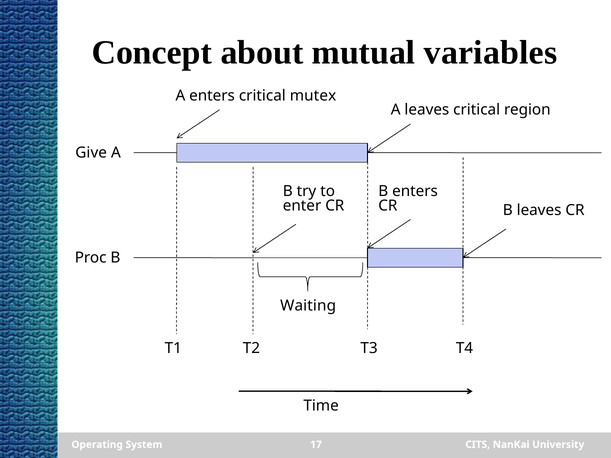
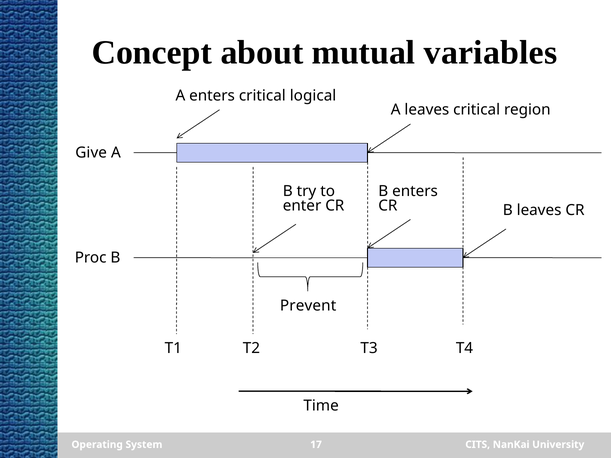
mutex: mutex -> logical (313, 96)
Waiting: Waiting -> Prevent (308, 306)
